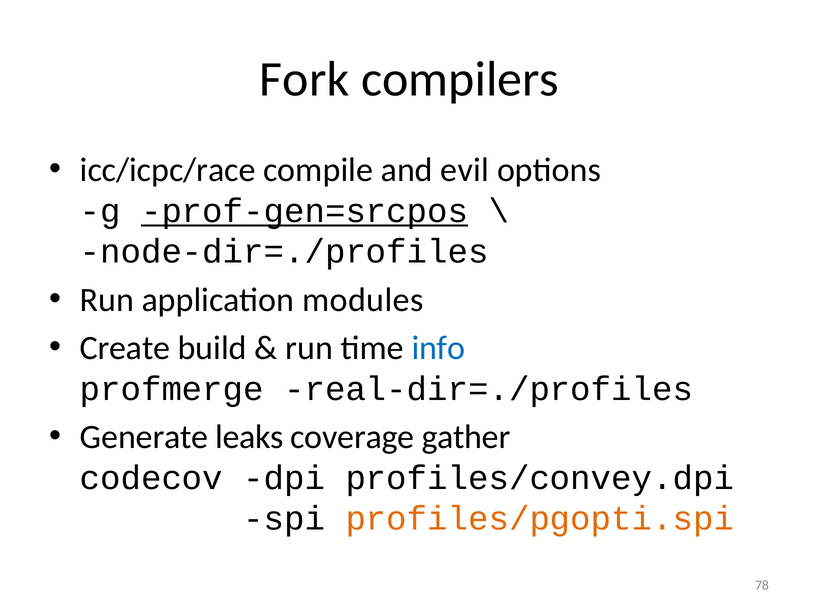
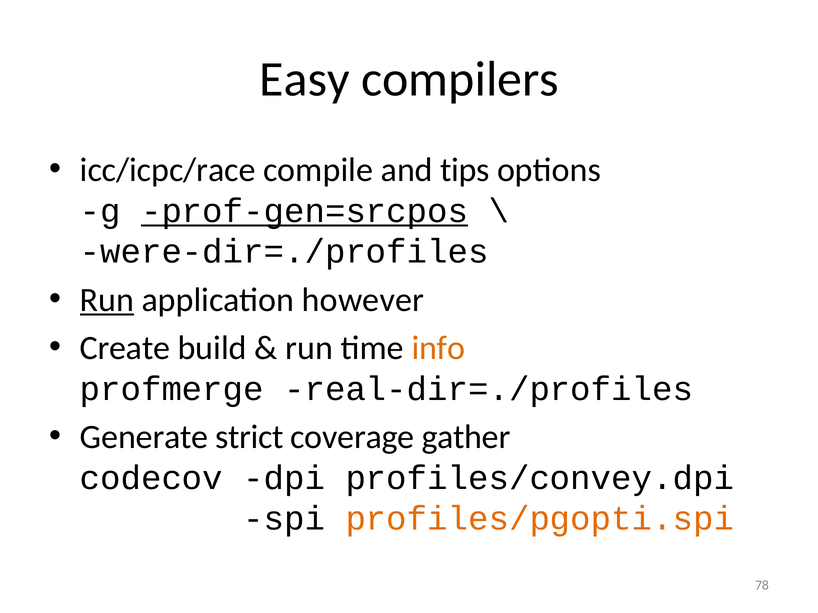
Fork: Fork -> Easy (305, 79)
evil: evil -> tips (465, 170)
node-dir=./profiles: node-dir=./profiles -> were-dir=./profiles (284, 252)
Run underline: none -> present (107, 300)
modules: modules -> however (363, 300)
info colour: blue -> orange (438, 348)
leaks: leaks -> strict (249, 437)
